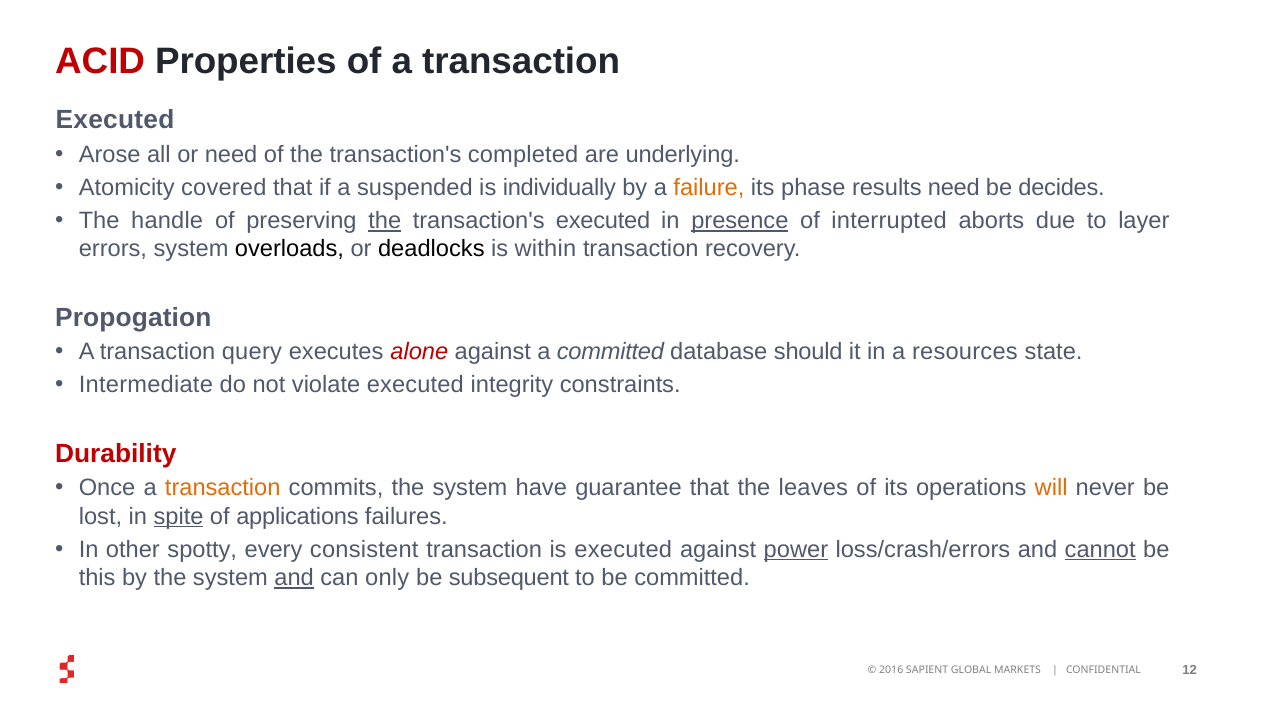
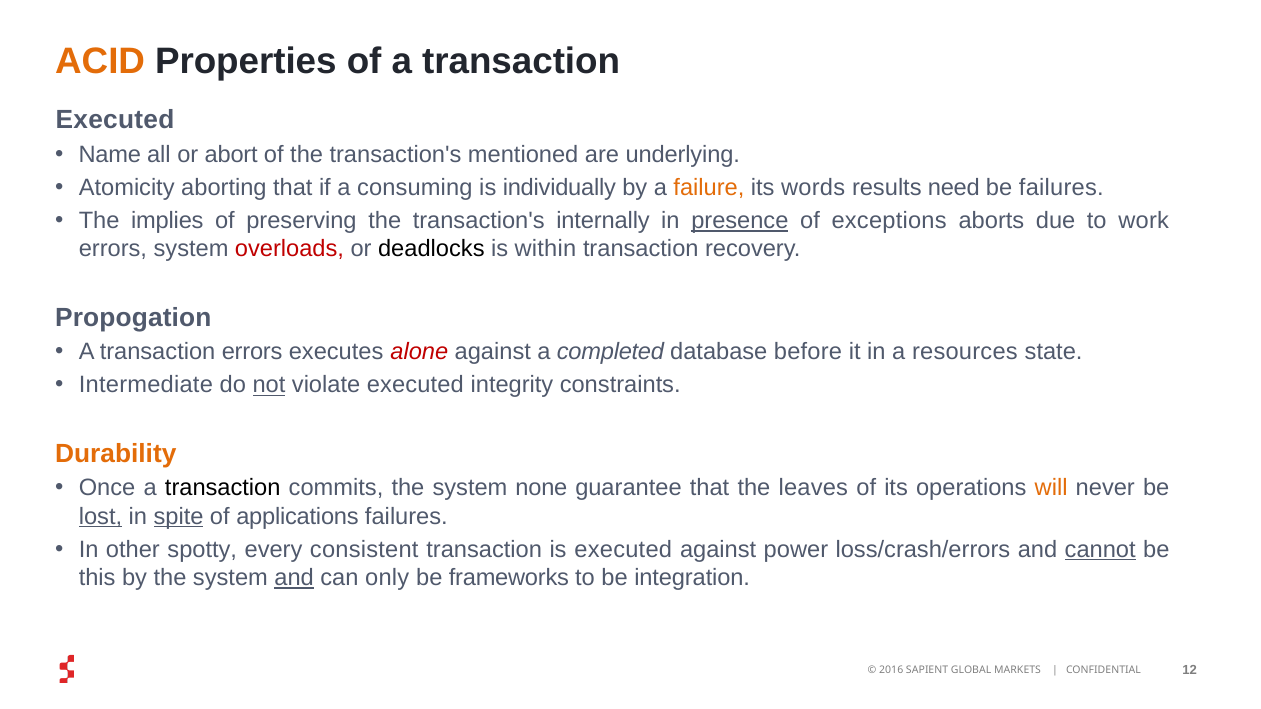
ACID colour: red -> orange (100, 61)
Arose: Arose -> Name (110, 155)
or need: need -> abort (231, 155)
completed: completed -> mentioned (523, 155)
covered: covered -> aborting (224, 188)
suspended: suspended -> consuming (415, 188)
phase: phase -> words (813, 188)
be decides: decides -> failures (1061, 188)
handle: handle -> implies (167, 221)
the underline: present -> none (385, 221)
transaction's executed: executed -> internally (603, 221)
interrupted: interrupted -> exceptions (889, 221)
layer: layer -> work (1144, 221)
overloads colour: black -> red (289, 249)
transaction query: query -> errors (252, 352)
a committed: committed -> completed (610, 352)
should: should -> before (808, 352)
not underline: none -> present (269, 385)
Durability colour: red -> orange (116, 454)
transaction colour: orange -> black (223, 488)
have: have -> none (541, 488)
lost underline: none -> present (100, 517)
power underline: present -> none (796, 550)
subsequent: subsequent -> frameworks (509, 578)
be committed: committed -> integration (692, 578)
